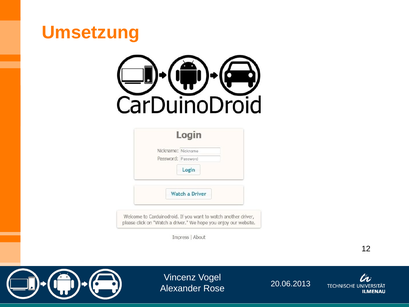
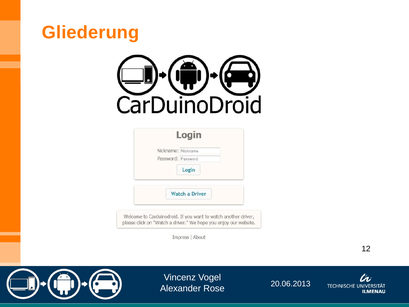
Umsetzung: Umsetzung -> Gliederung (91, 32)
